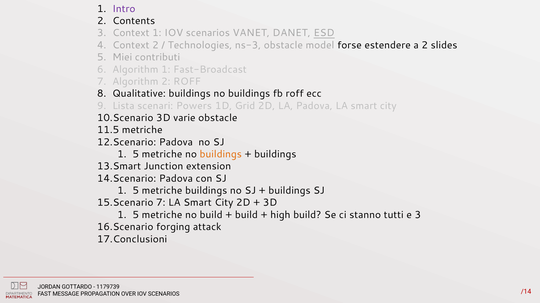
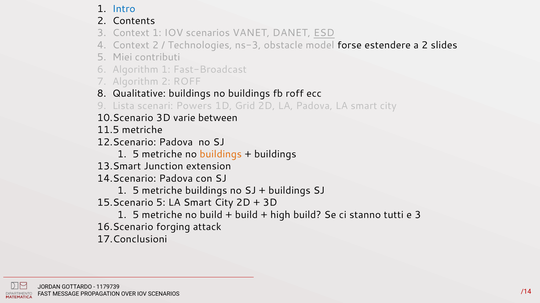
Intro colour: purple -> blue (124, 9)
varie obstacle: obstacle -> between (218, 118)
7: 7 -> 5 (161, 203)
